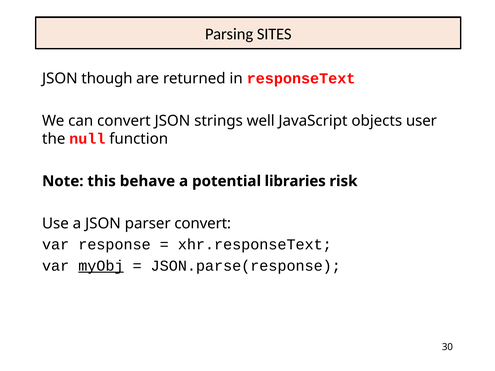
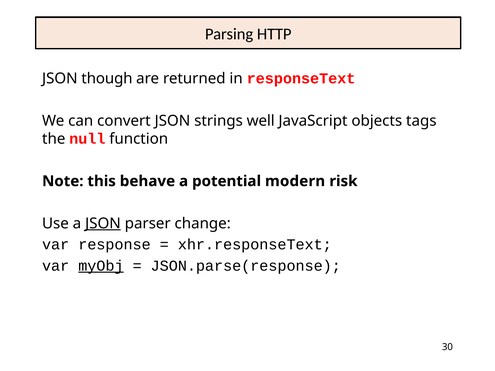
SITES: SITES -> HTTP (274, 34)
user: user -> tags (421, 121)
libraries: libraries -> modern (295, 181)
JSON underline: none -> present (103, 224)
parser convert: convert -> change (203, 224)
